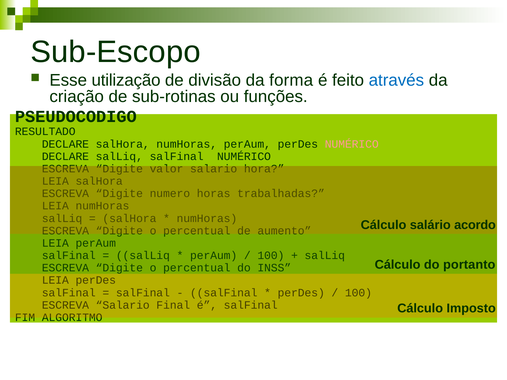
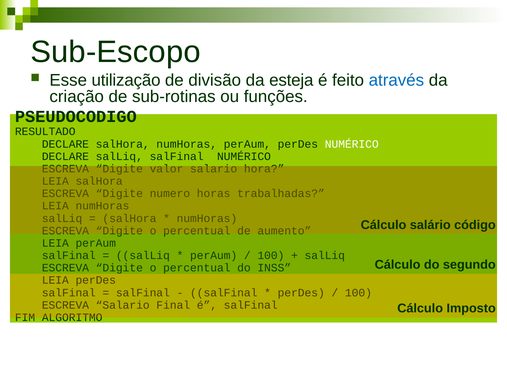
forma: forma -> esteja (291, 80)
NUMÉRICO colour: pink -> white (352, 144)
acordo: acordo -> código (475, 225)
portanto: portanto -> segundo (469, 265)
